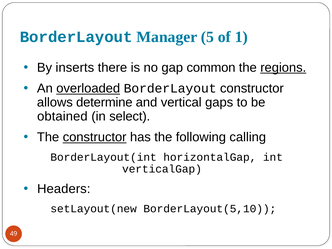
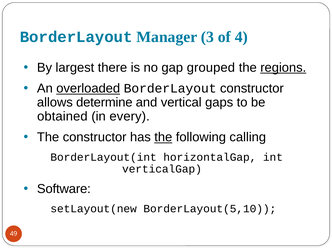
5: 5 -> 3 (207, 37)
1: 1 -> 4 (241, 37)
inserts: inserts -> largest (75, 68)
common: common -> grouped (211, 68)
select: select -> every (130, 116)
constructor underline: present -> none (95, 137)
the underline: none -> present (163, 137)
Headers: Headers -> Software (64, 189)
